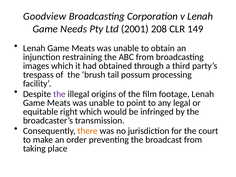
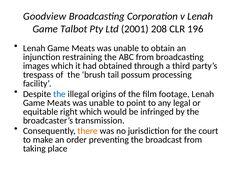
Needs: Needs -> Talbot (74, 29)
149: 149 -> 196 (195, 29)
the colour: purple -> blue (60, 94)
